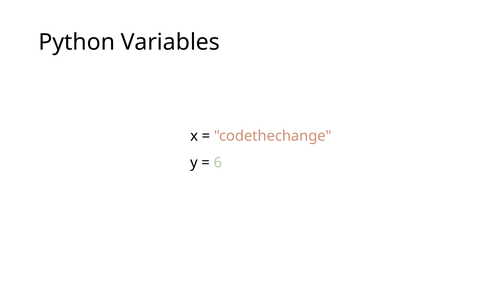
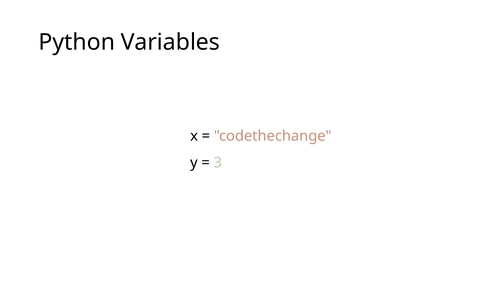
6: 6 -> 3 (218, 163)
